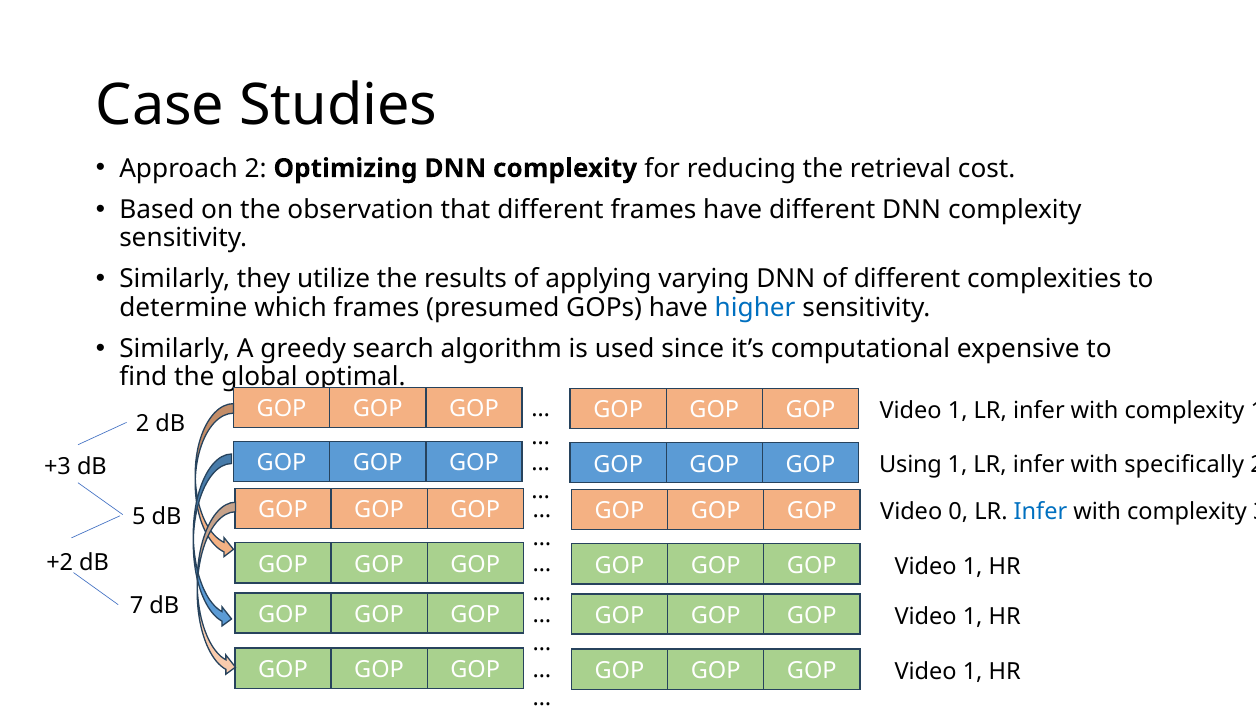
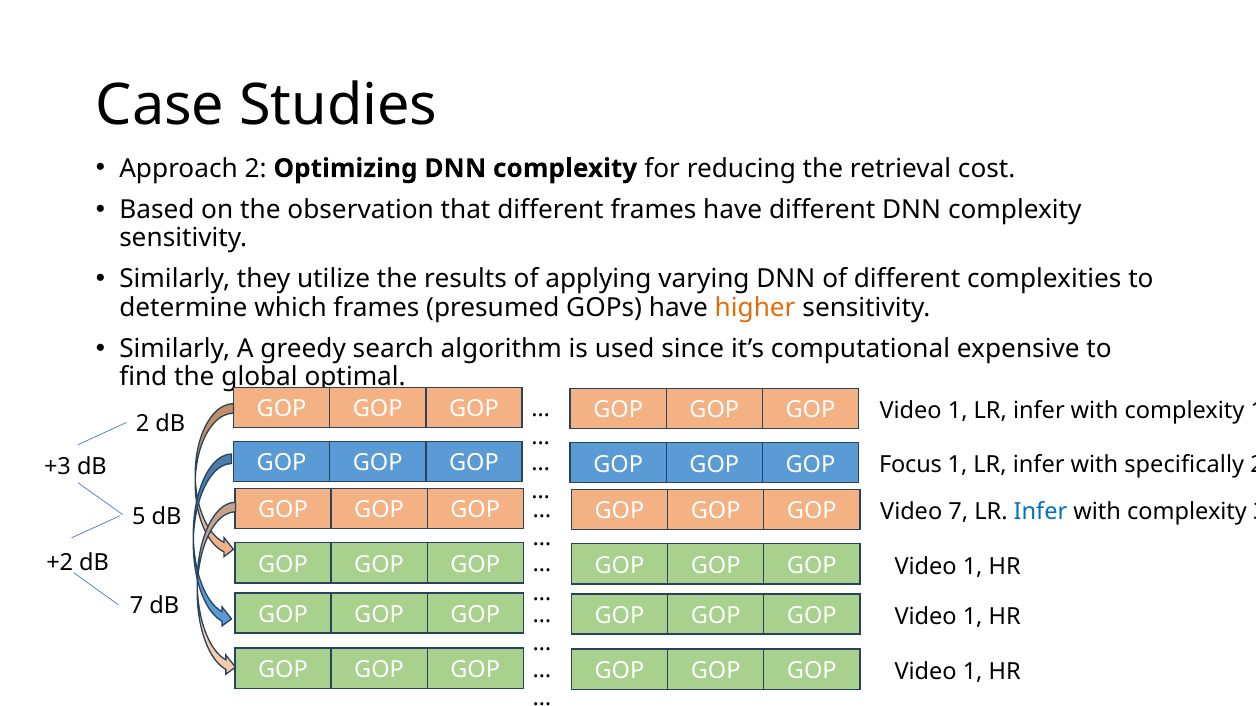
higher colour: blue -> orange (755, 308)
Using: Using -> Focus (911, 465)
Video 0: 0 -> 7 (958, 512)
